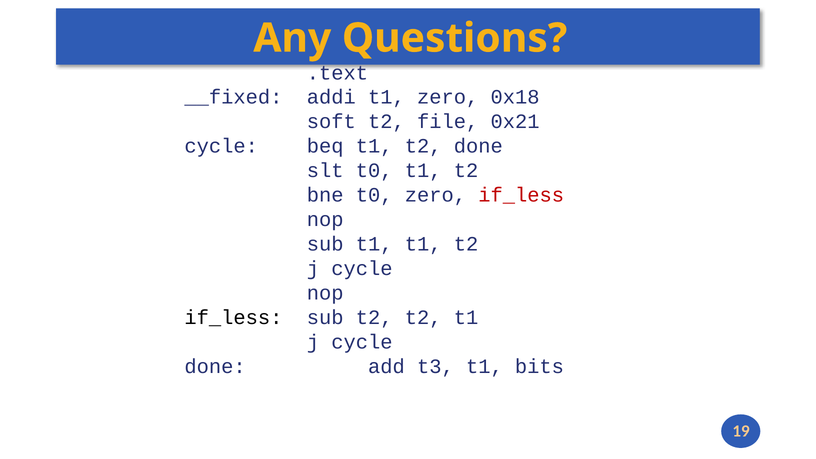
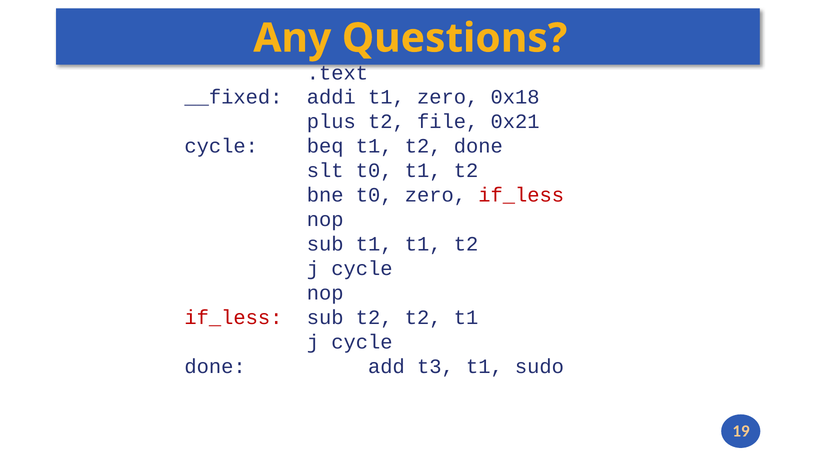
soft: soft -> plus (331, 122)
if_less colour: black -> red (233, 318)
bits: bits -> sudo (539, 367)
